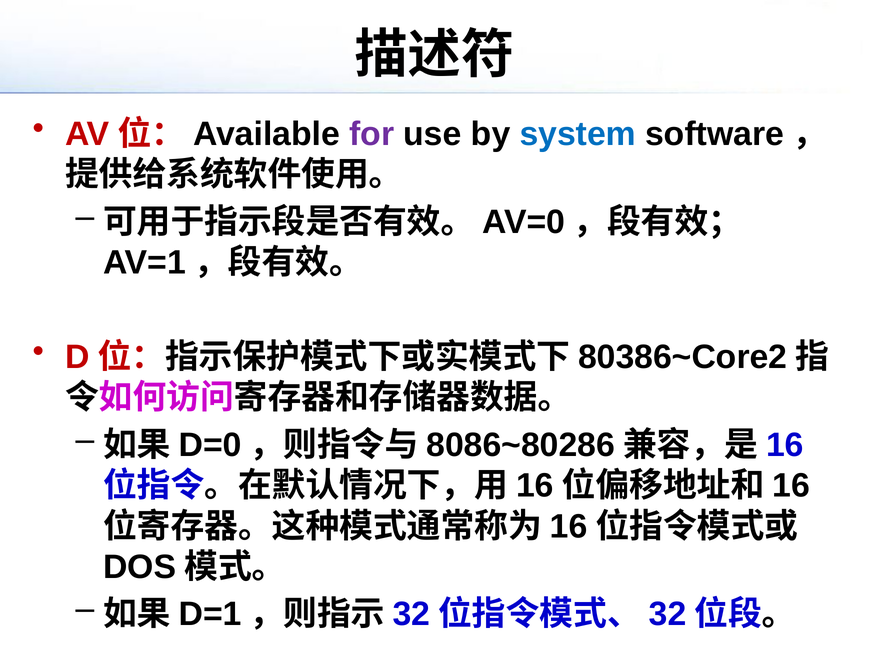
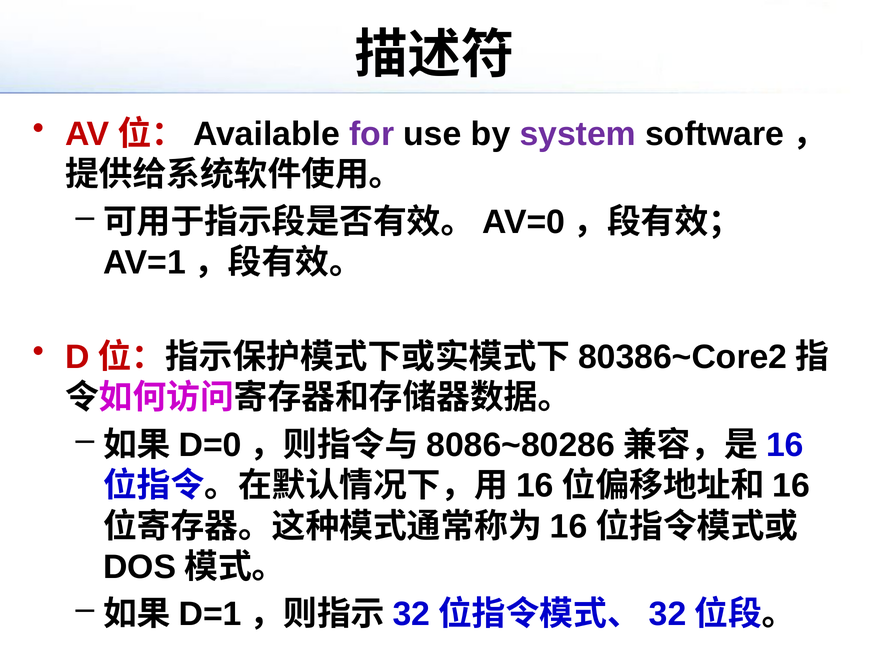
system colour: blue -> purple (578, 134)
